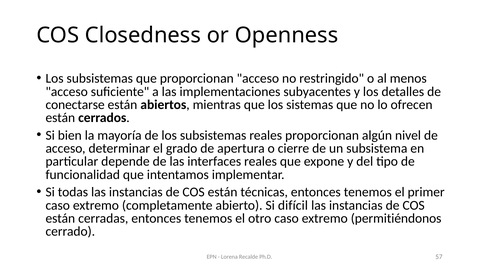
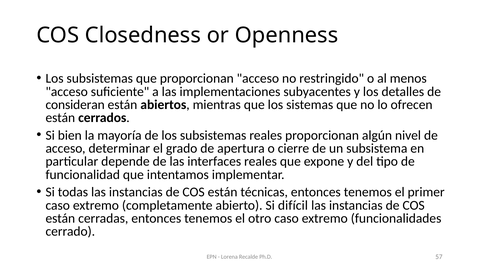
conectarse: conectarse -> consideran (75, 105)
permitiéndonos: permitiéndonos -> funcionalidades (396, 219)
